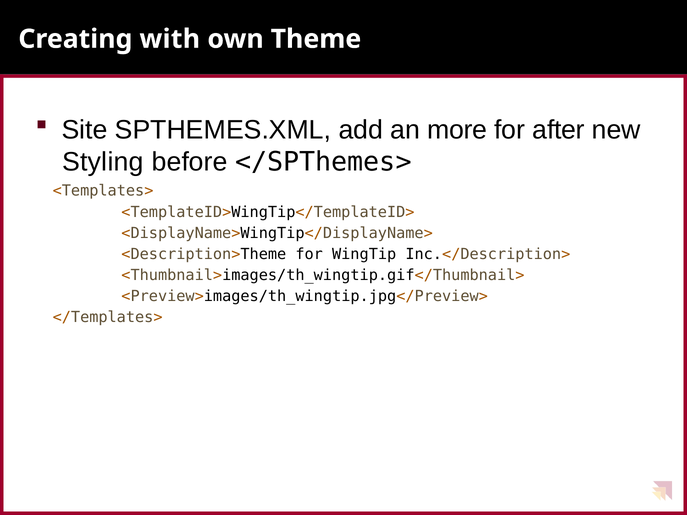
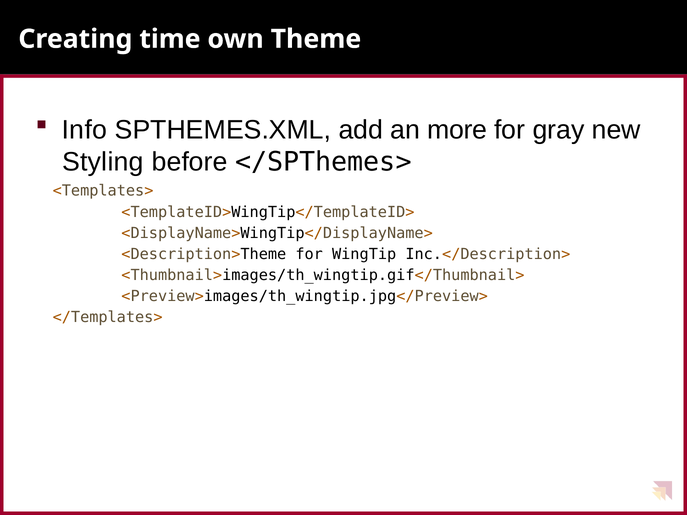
with: with -> time (170, 39)
Site: Site -> Info (84, 130)
after: after -> gray (559, 130)
